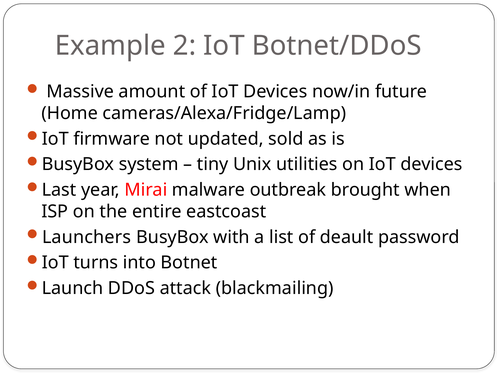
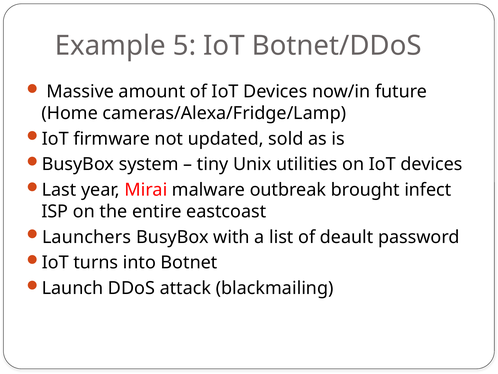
2: 2 -> 5 (185, 46)
when: when -> infect (428, 190)
